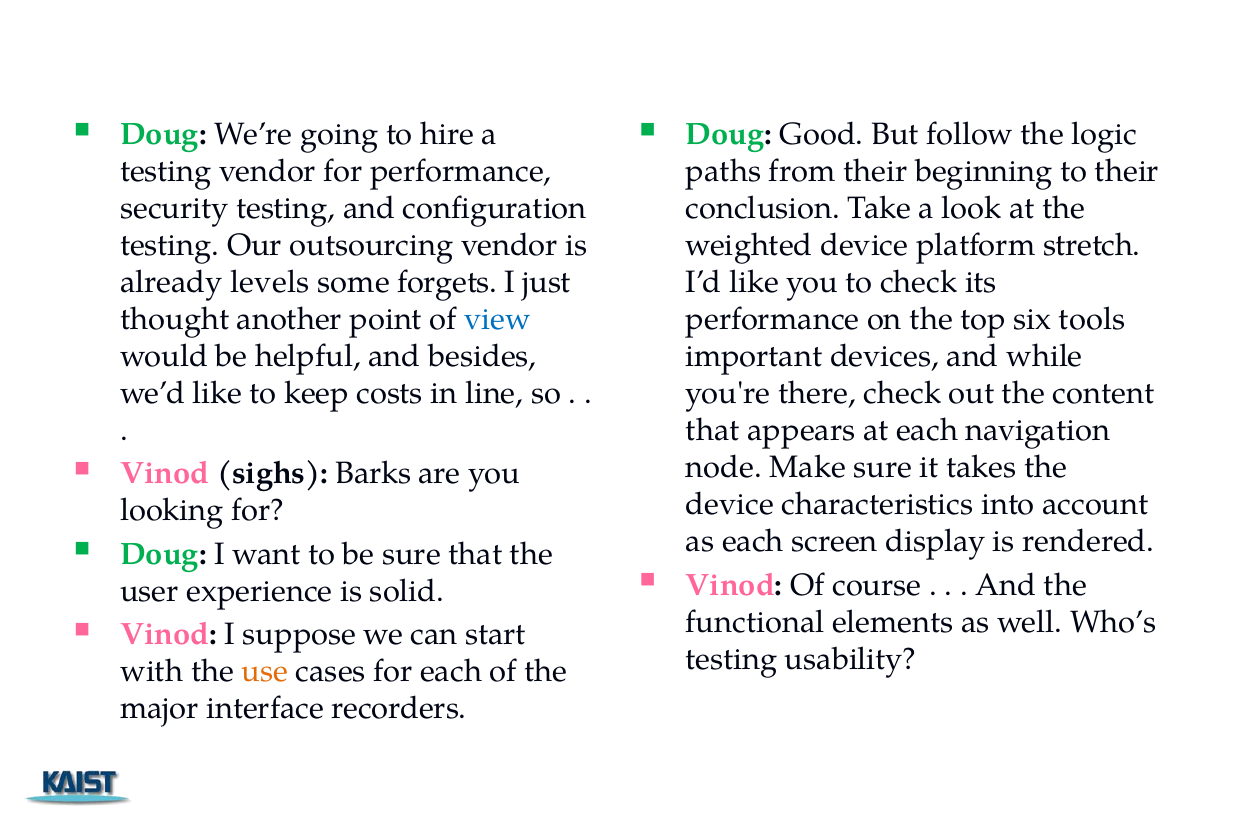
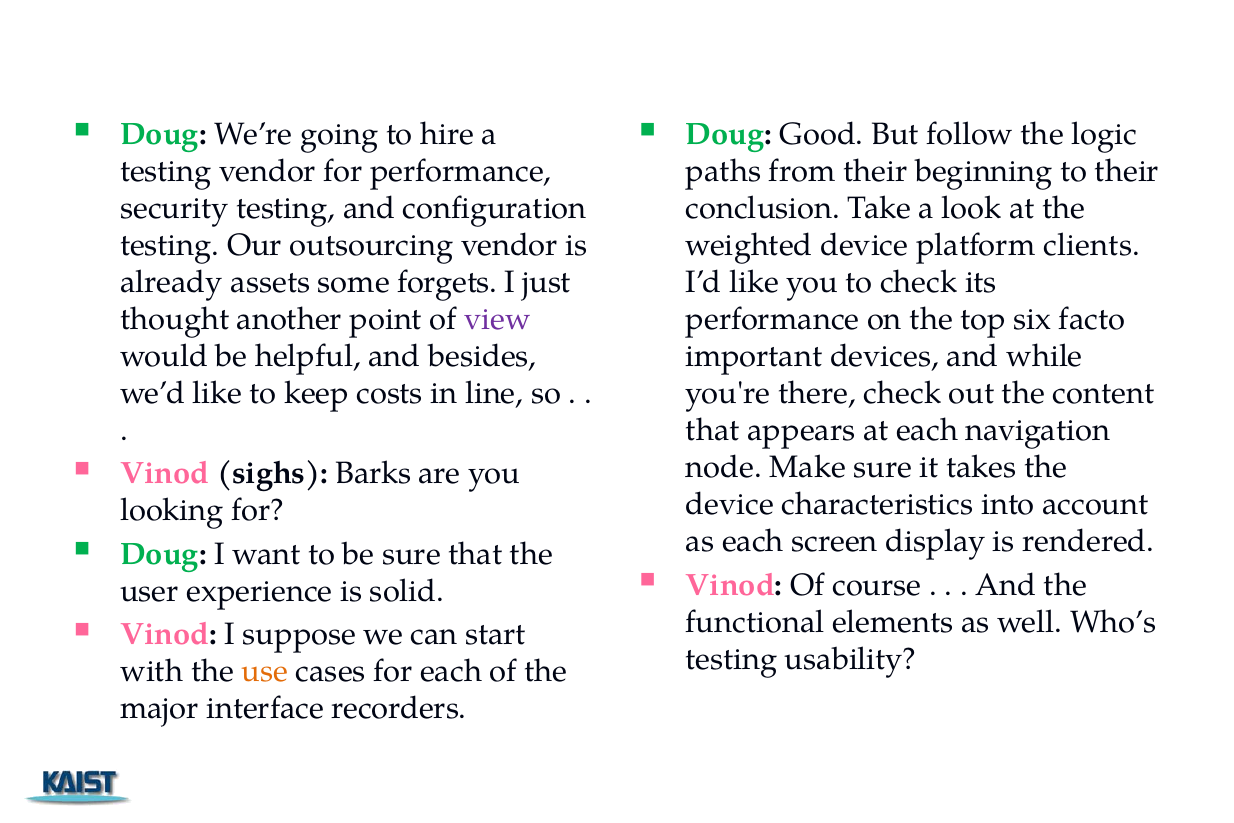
stretch: stretch -> clients (1092, 245)
levels: levels -> assets (270, 282)
view colour: blue -> purple (498, 319)
tools: tools -> facto (1092, 319)
